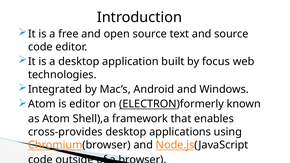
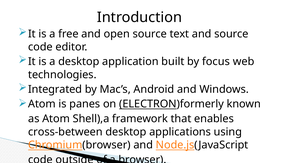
is editor: editor -> panes (85, 104)
cross-provides: cross-provides -> cross-between (65, 132)
